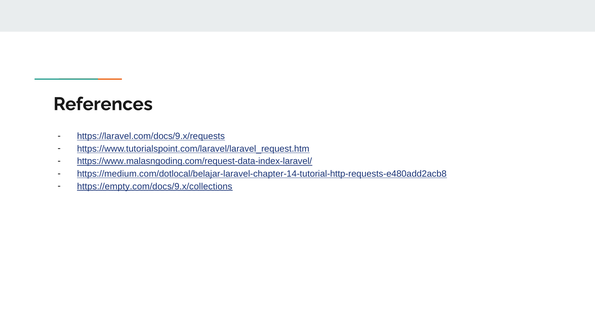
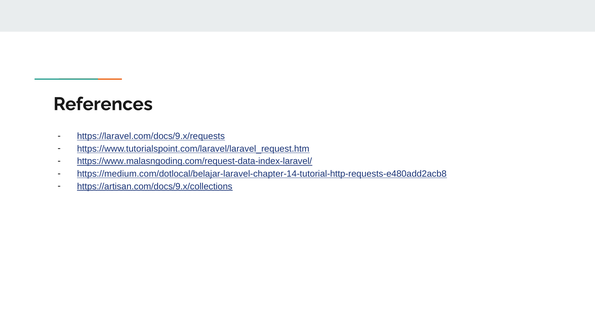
https://empty.com/docs/9.x/collections: https://empty.com/docs/9.x/collections -> https://artisan.com/docs/9.x/collections (155, 186)
